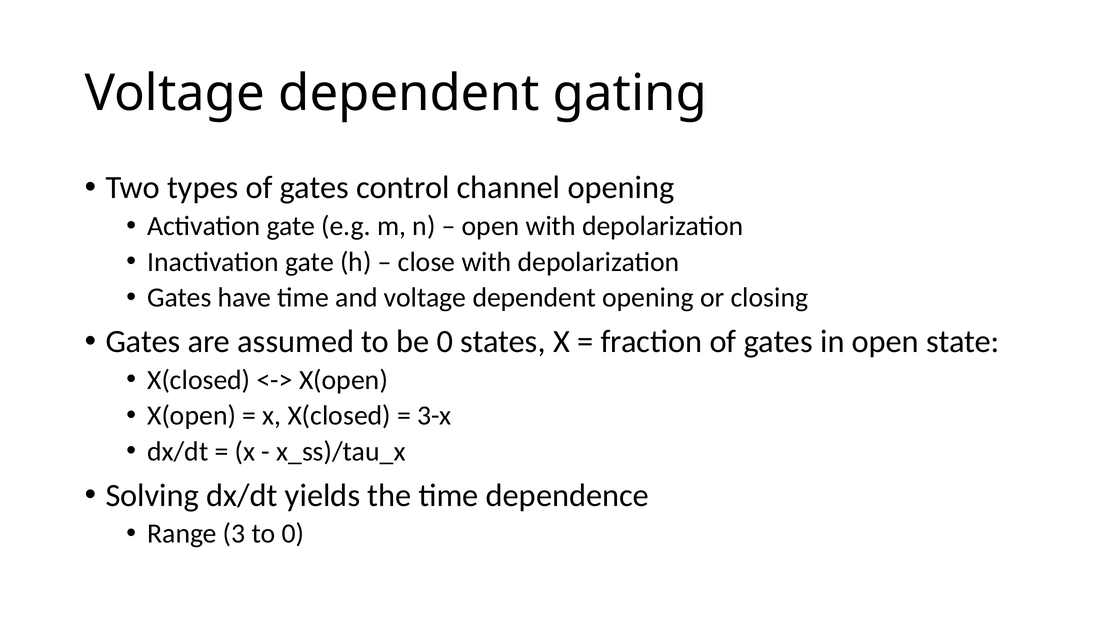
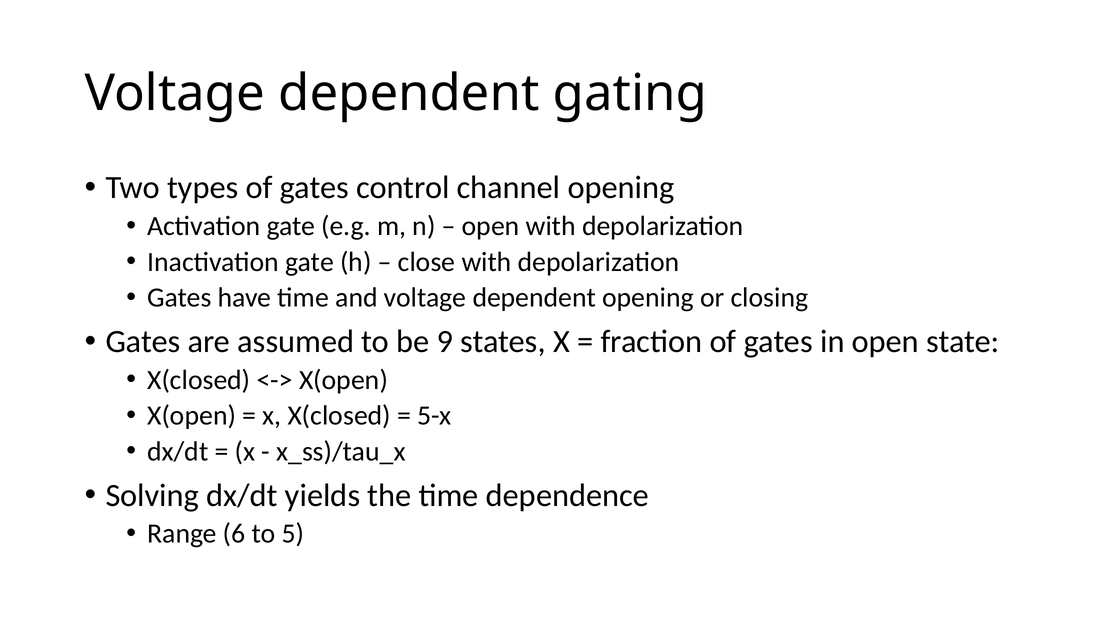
be 0: 0 -> 9 (445, 342)
3-x: 3-x -> 5-x (434, 416)
3: 3 -> 6 (234, 534)
to 0: 0 -> 5 (293, 534)
